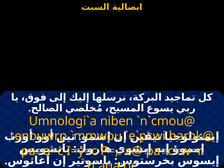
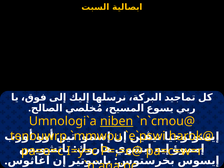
niben underline: none -> present (117, 121)
